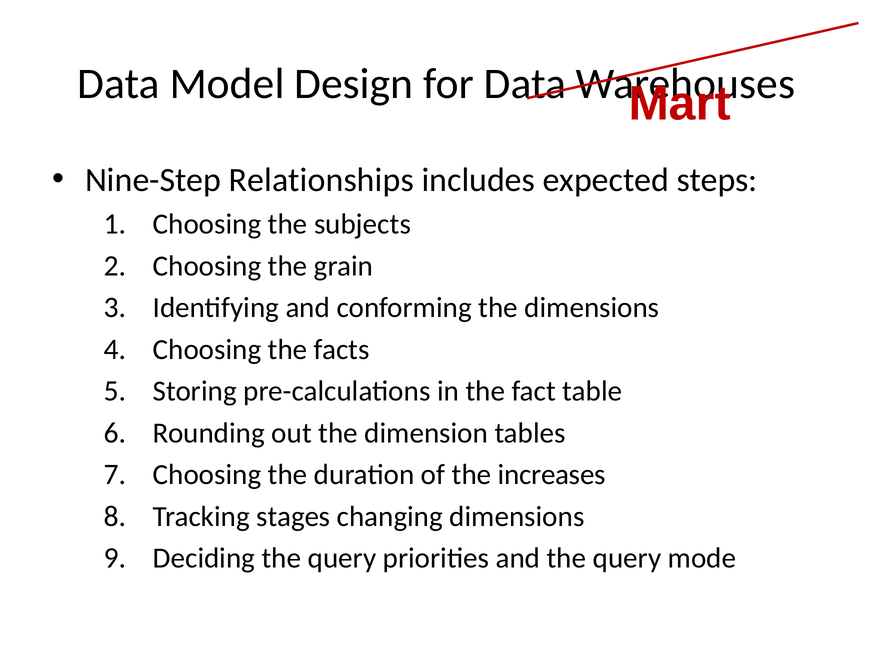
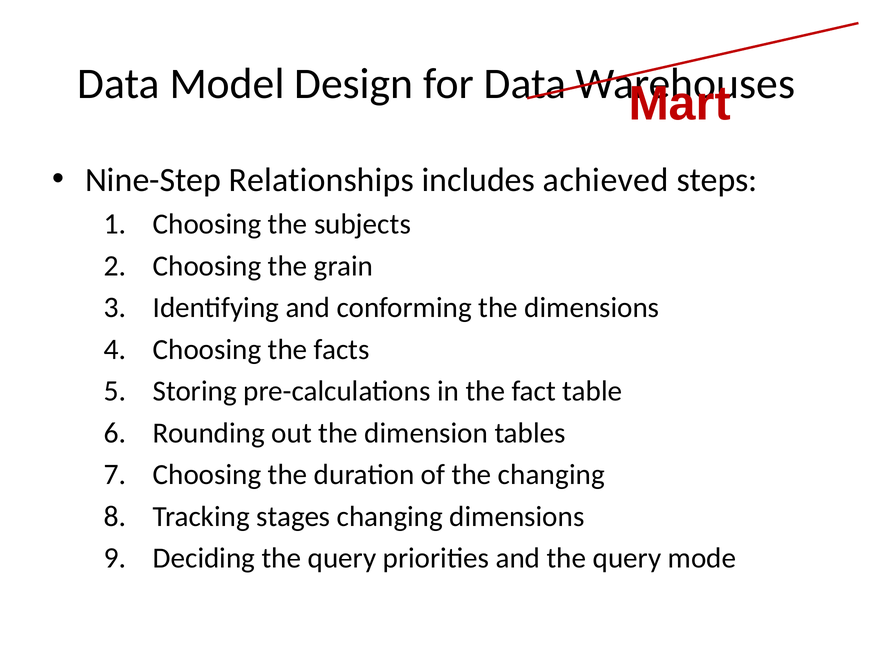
expected: expected -> achieved (606, 180)
the increases: increases -> changing (552, 475)
